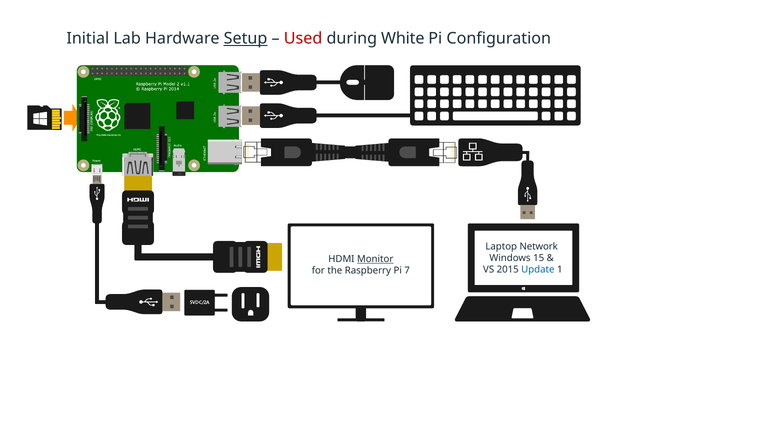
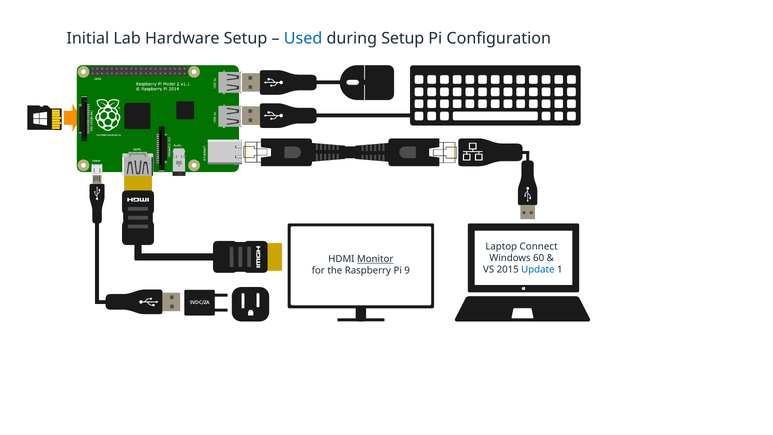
Setup underline: present -> none (246, 38)
Used colour: red -> blue (303, 38)
during White: White -> Setup (403, 38)
Network: Network -> Connect (539, 246)
15: 15 -> 60 (539, 258)
7: 7 -> 9 (407, 271)
